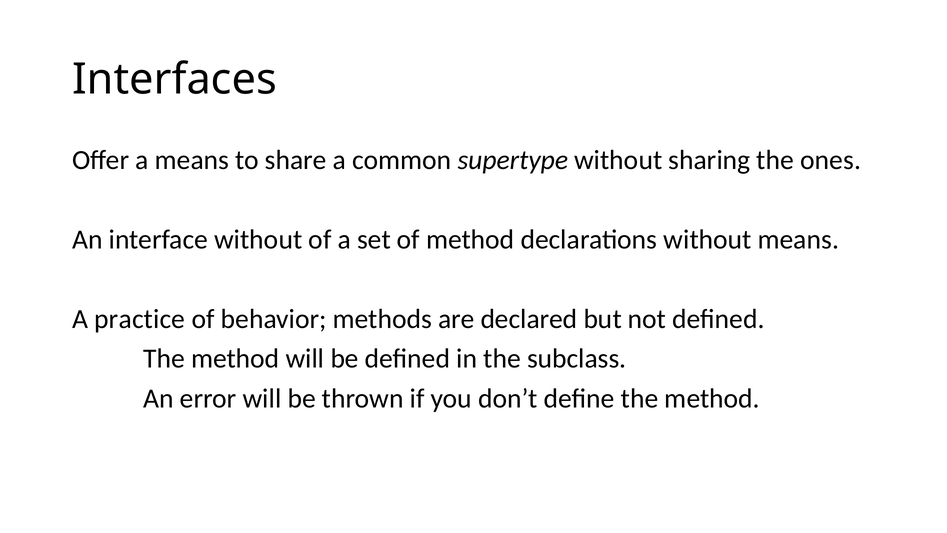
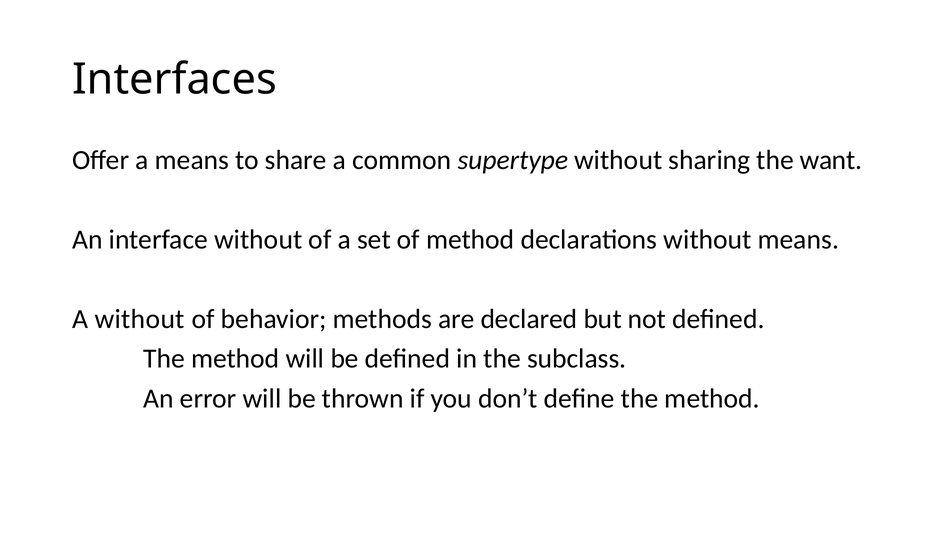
ones: ones -> want (831, 160)
A practice: practice -> without (140, 319)
